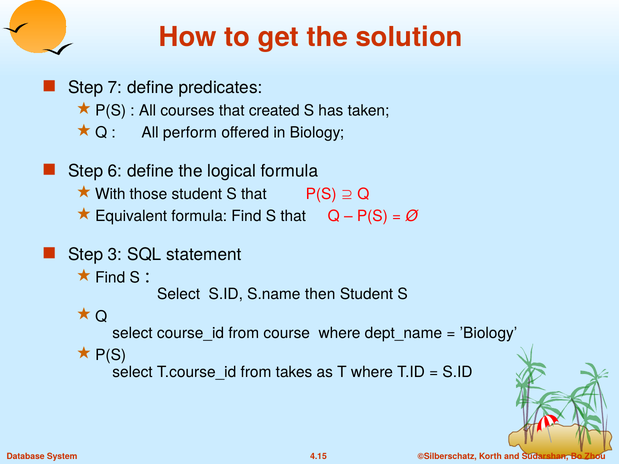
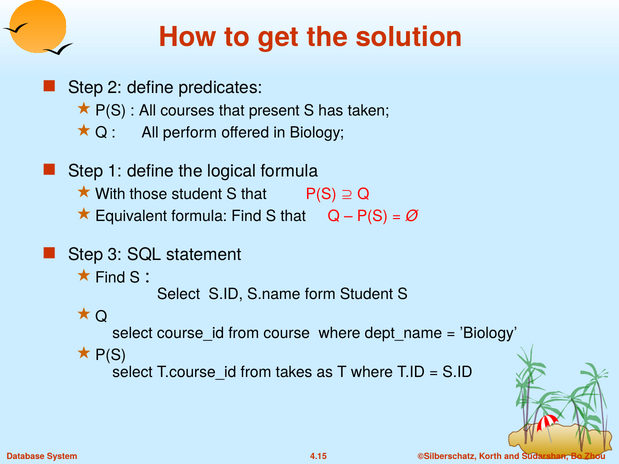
7: 7 -> 2 (115, 88)
created: created -> present (274, 111)
6: 6 -> 1 (115, 171)
then: then -> form (320, 294)
